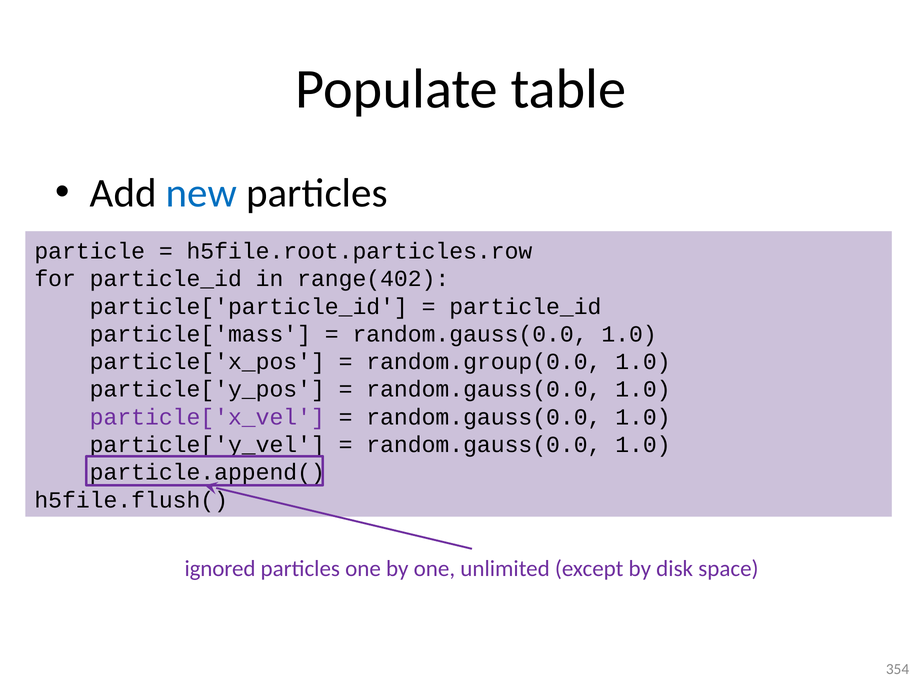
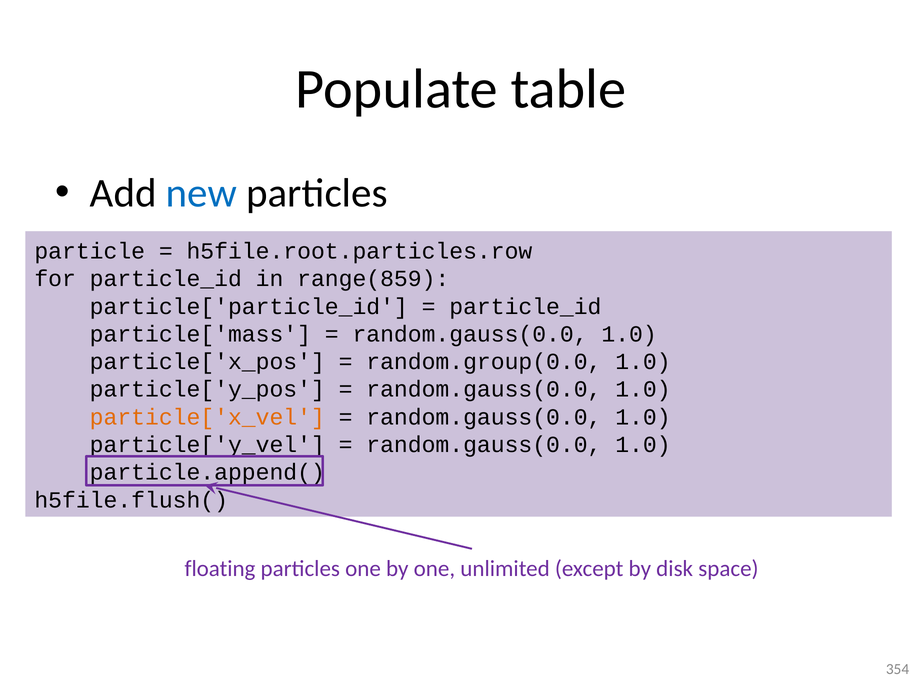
range(402: range(402 -> range(859 (373, 279)
particle['x_vel colour: purple -> orange (207, 417)
ignored: ignored -> floating (220, 569)
